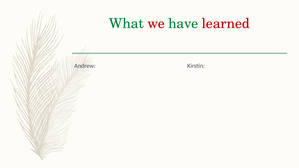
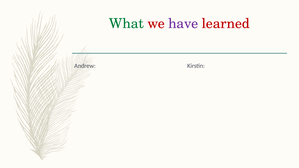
have colour: green -> purple (183, 24)
